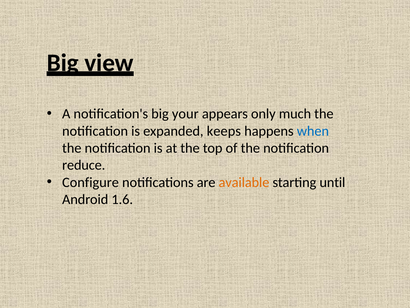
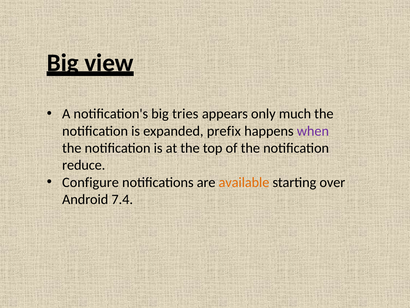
your: your -> tries (185, 114)
keeps: keeps -> prefix (224, 131)
when colour: blue -> purple (313, 131)
until: until -> over (332, 182)
1.6: 1.6 -> 7.4 (122, 199)
